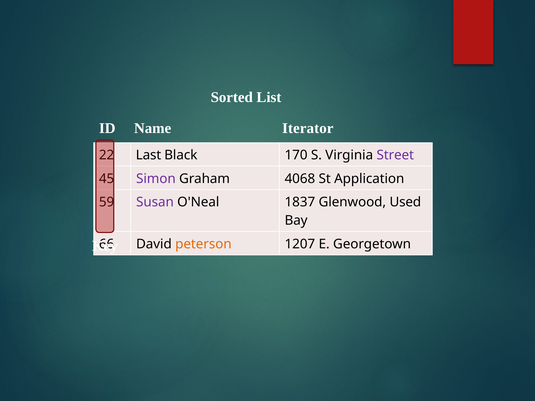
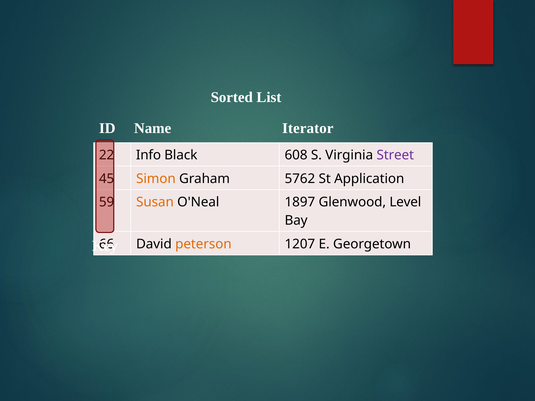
Last: Last -> Info (148, 155)
170: 170 -> 608 (296, 155)
Simon colour: purple -> orange (156, 179)
4068: 4068 -> 5762 (300, 179)
Susan colour: purple -> orange (155, 202)
1837: 1837 -> 1897 (300, 202)
Used: Used -> Level (405, 202)
